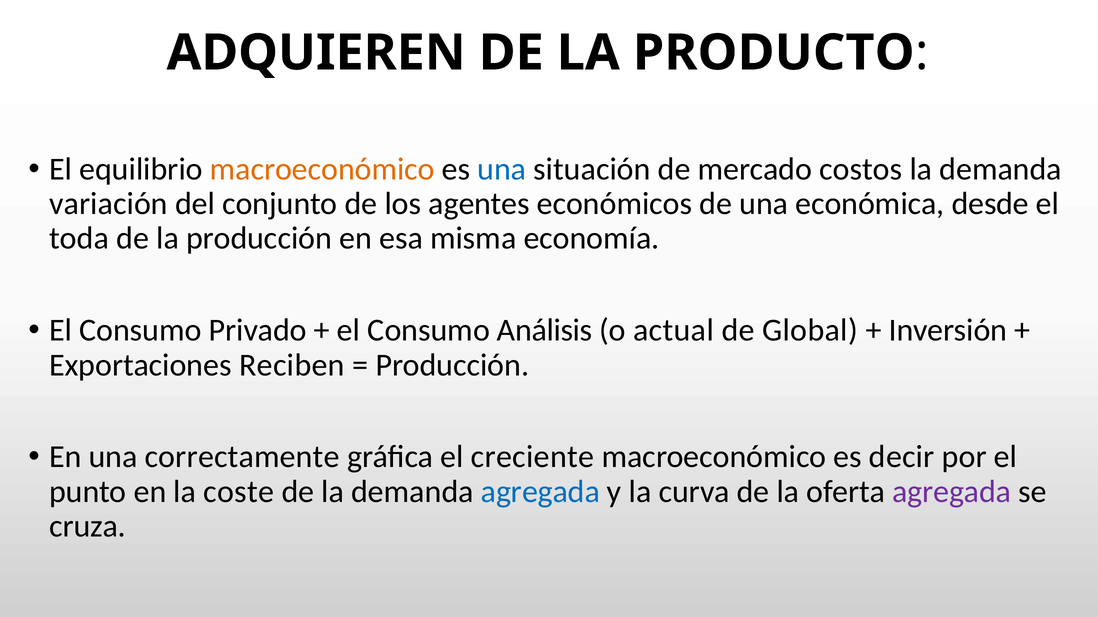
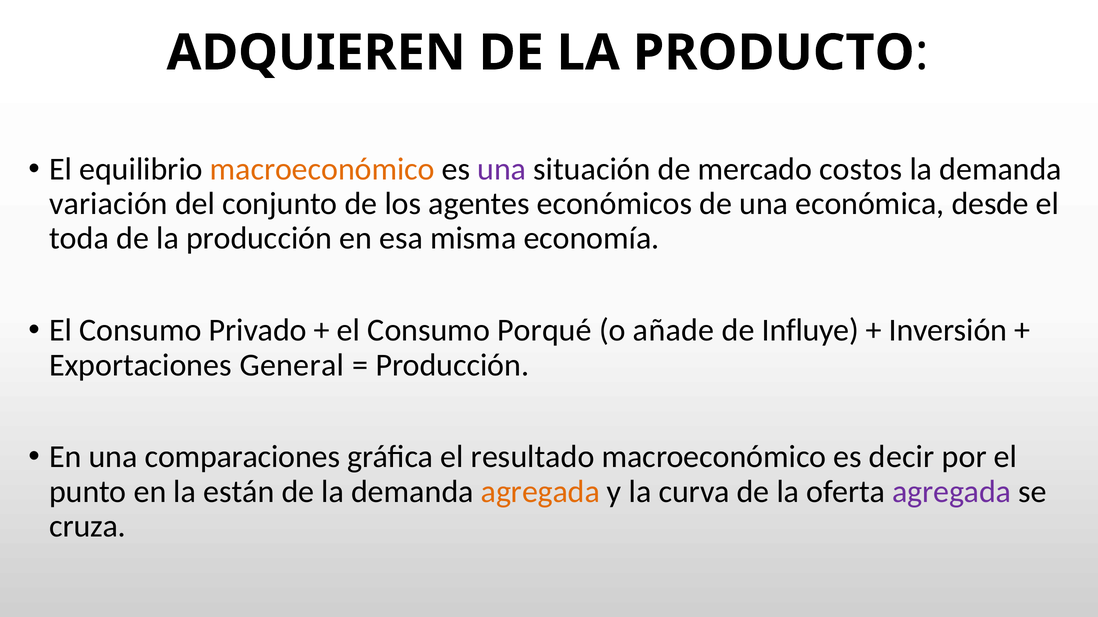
una colour: blue -> purple (502, 169)
Análisis: Análisis -> Porqué (544, 331)
actual: actual -> añade (674, 331)
Global: Global -> Influye (810, 331)
Reciben: Reciben -> General (292, 365)
correctamente: correctamente -> comparaciones (242, 457)
creciente: creciente -> resultado (533, 457)
coste: coste -> están (239, 492)
agregada colour: blue -> orange (540, 492)
